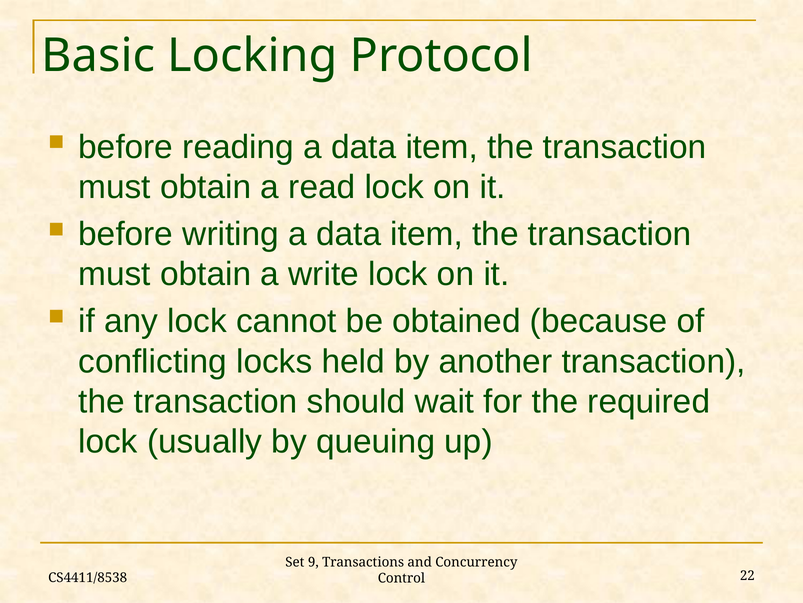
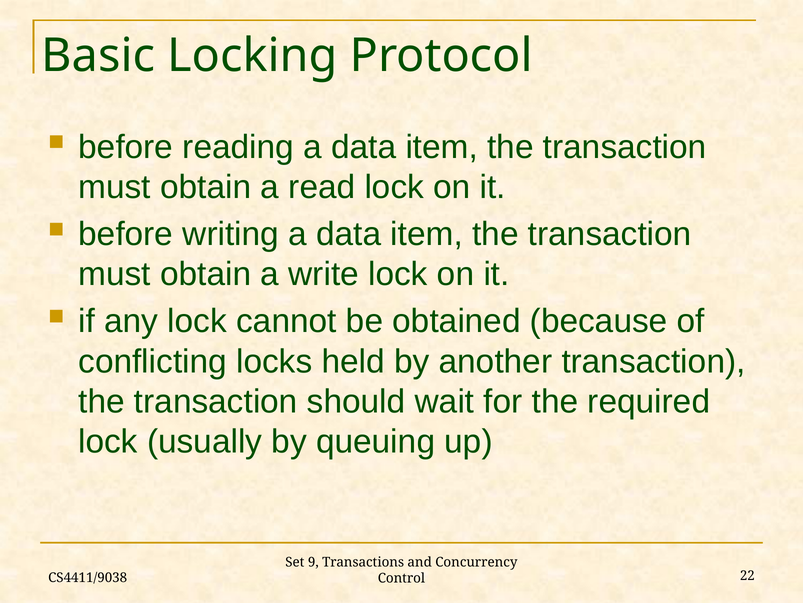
CS4411/8538: CS4411/8538 -> CS4411/9038 (88, 577)
